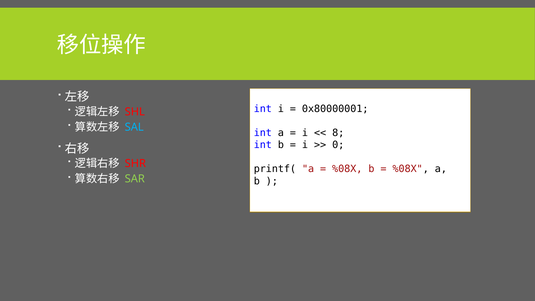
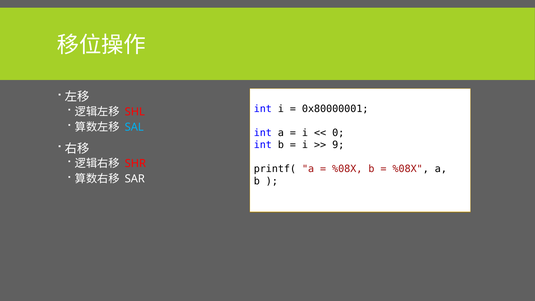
8: 8 -> 0 (338, 133)
0: 0 -> 9 (338, 145)
SAR colour: light green -> white (135, 179)
